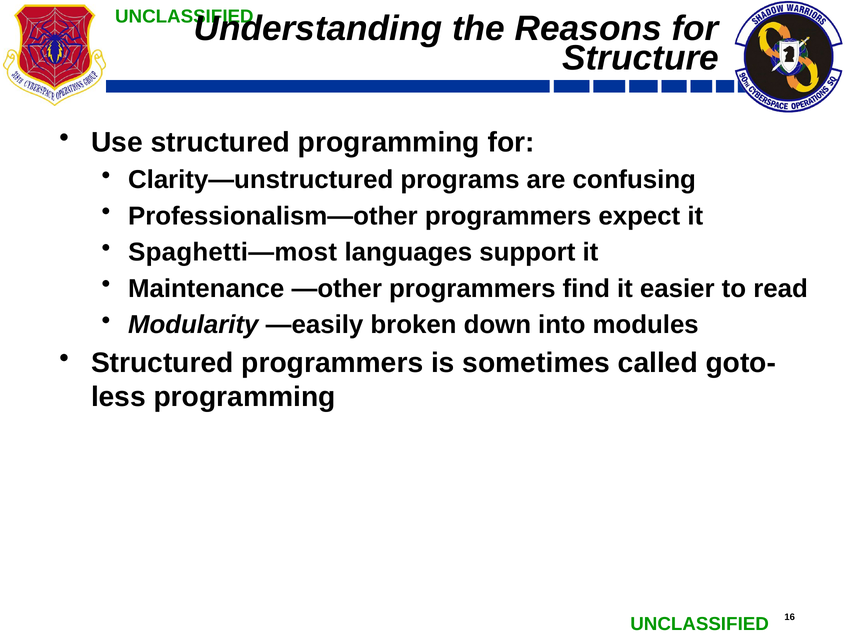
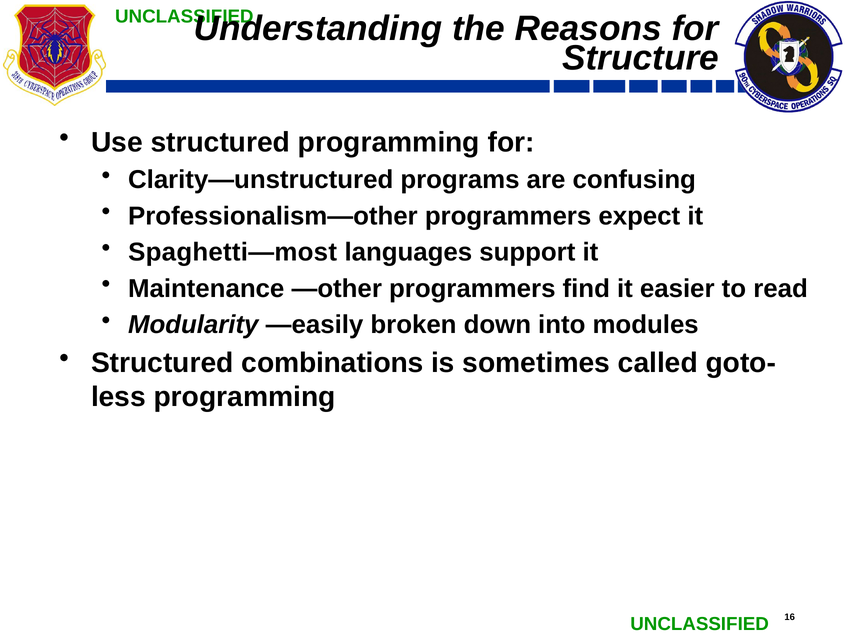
Structured programmers: programmers -> combinations (332, 363)
